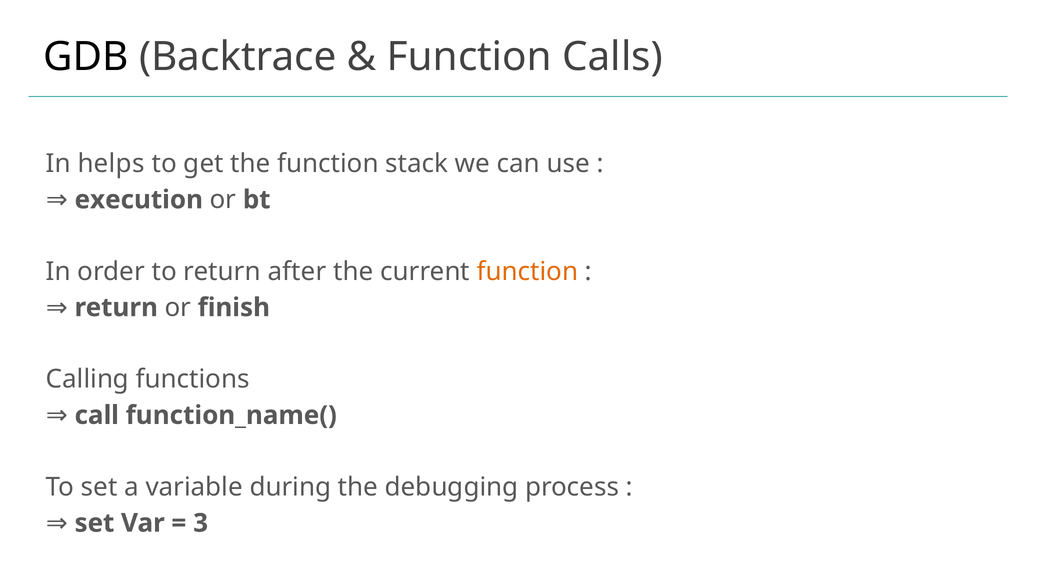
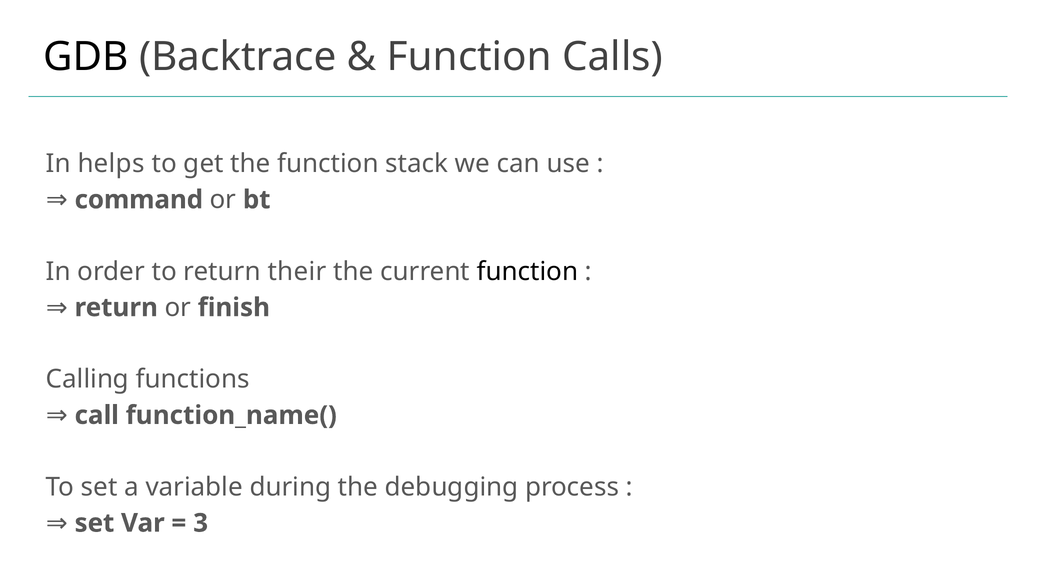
execution: execution -> command (139, 200)
after: after -> their (297, 271)
function colour: orange -> black (527, 271)
